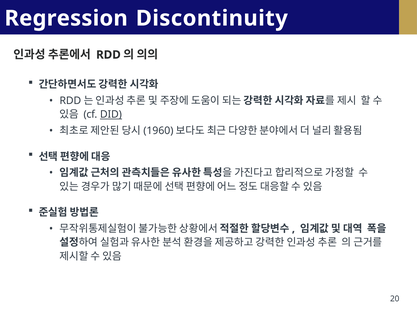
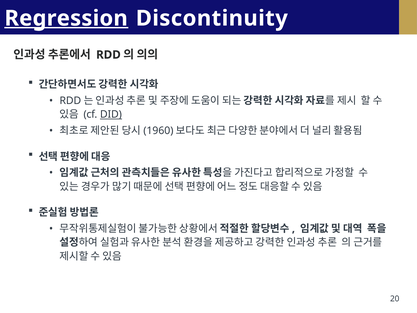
Regression underline: none -> present (66, 18)
